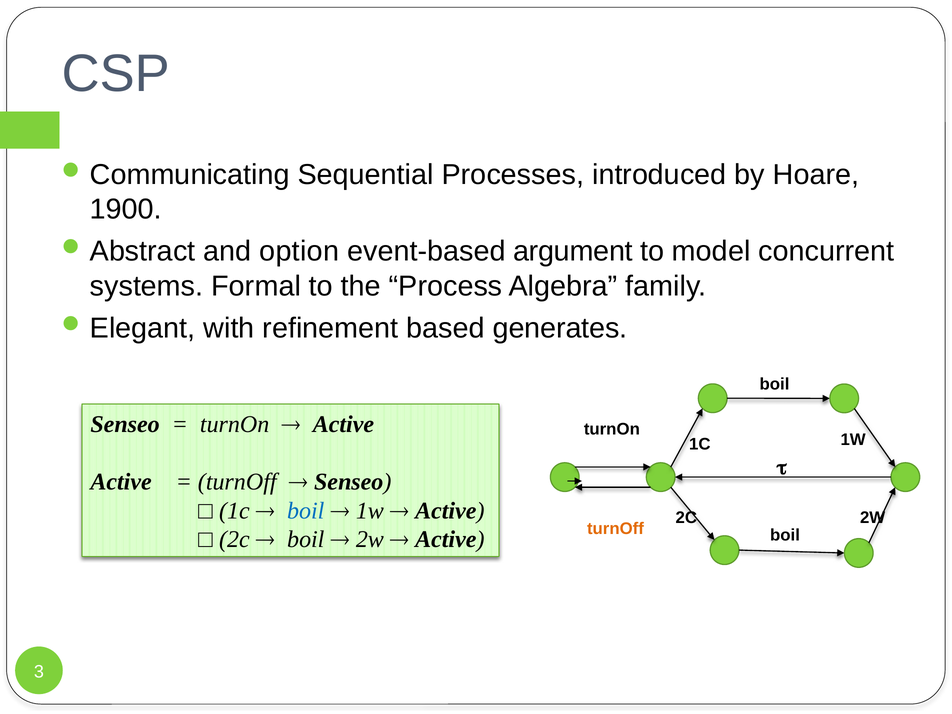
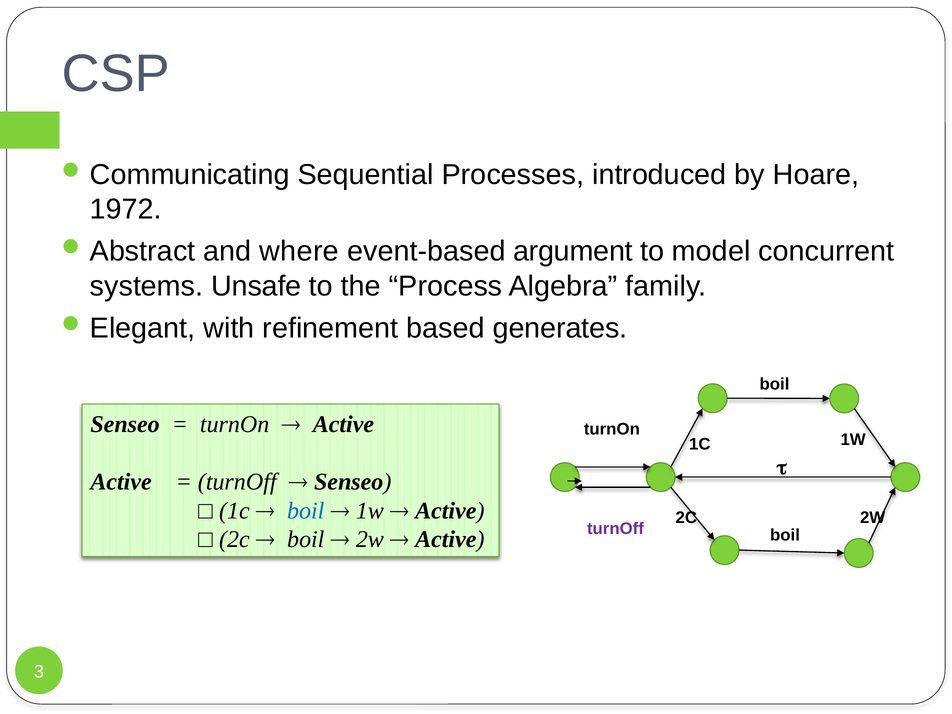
1900: 1900 -> 1972 (126, 209)
option: option -> where (299, 251)
Formal: Formal -> Unsafe (256, 286)
turnOff colour: orange -> purple (615, 529)
